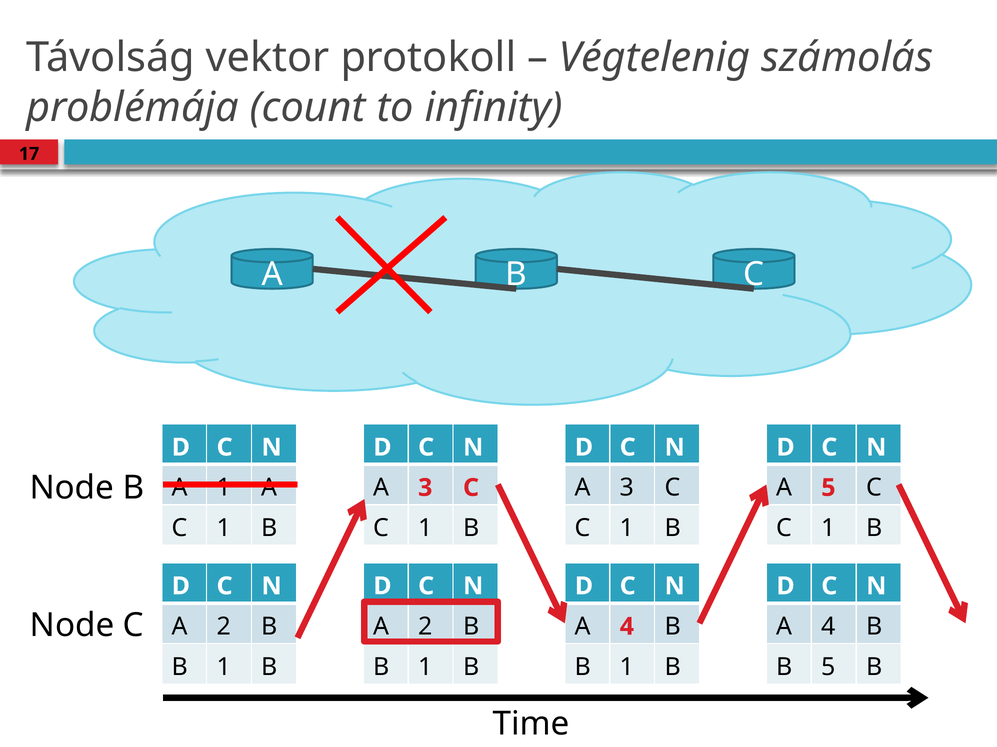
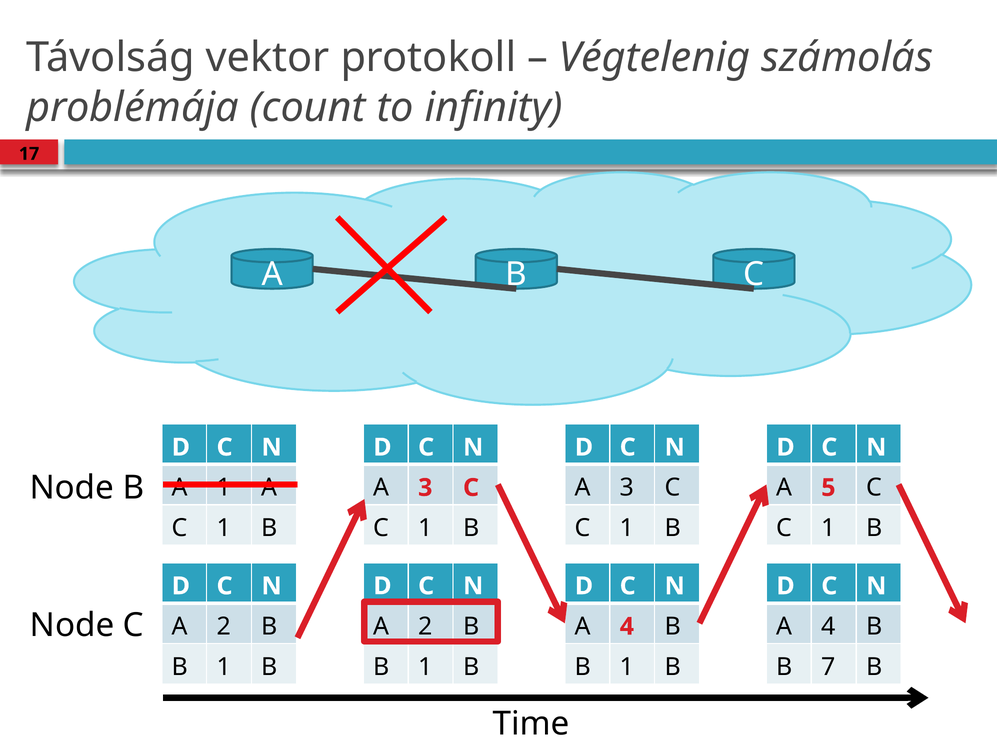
B 5: 5 -> 7 (828, 667)
